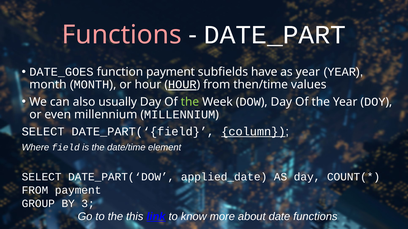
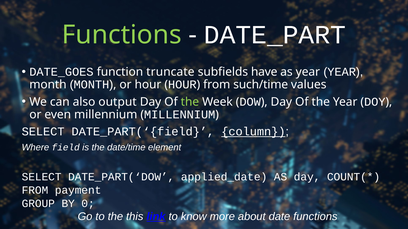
Functions colour: pink -> light green (122, 35)
function payment: payment -> truncate (170, 72)
HOUR underline: present -> none (182, 85)
then/time: then/time -> such/time (261, 85)
usually: usually -> output (118, 102)
3: 3 -> 0 (88, 204)
